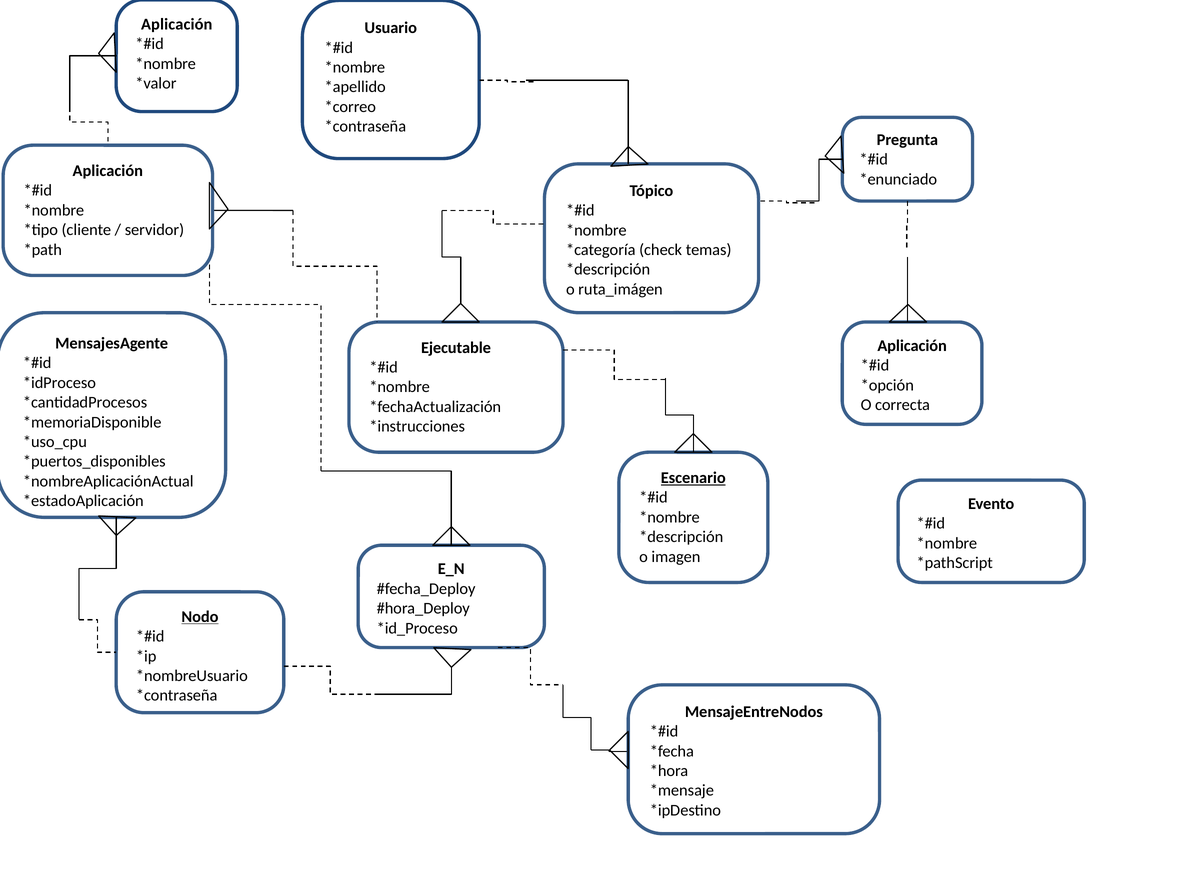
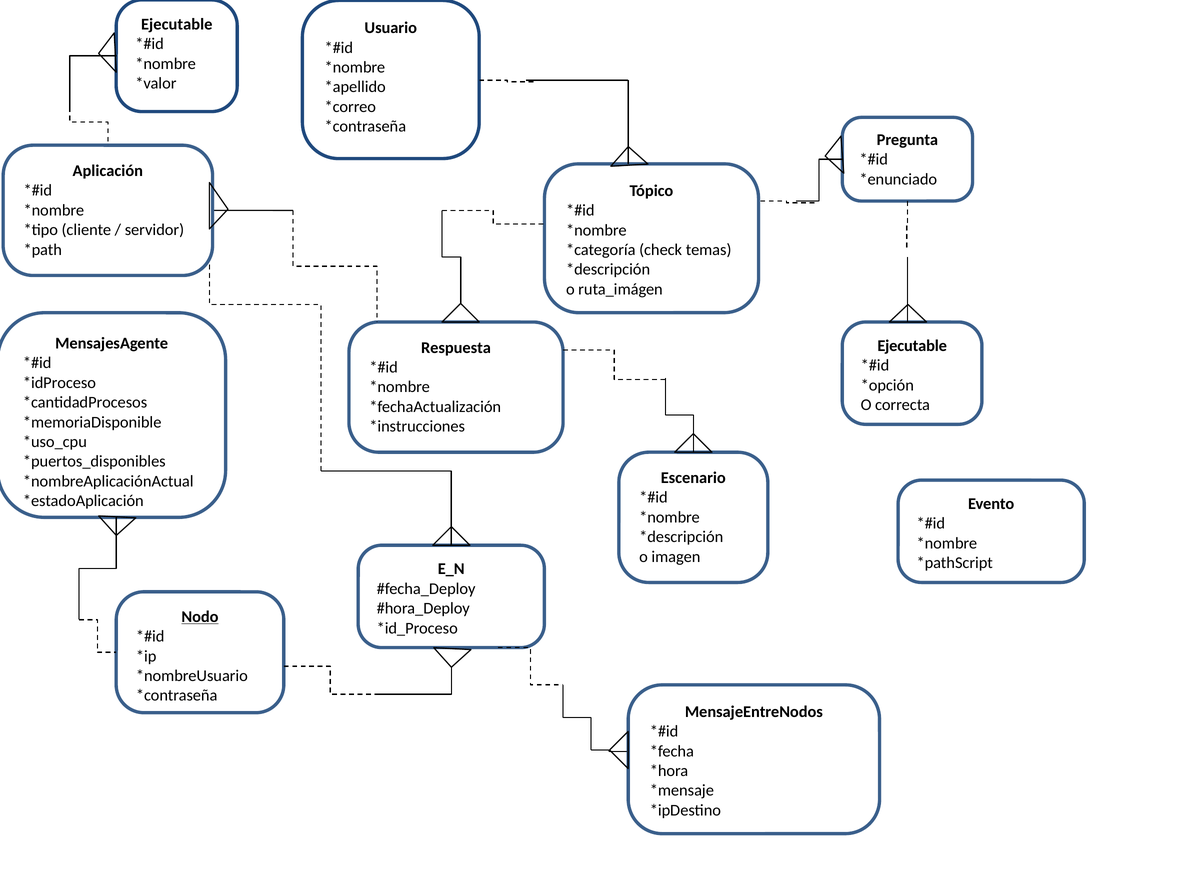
Aplicación: Aplicación -> Ejecutable (177, 24)
Aplicación: Aplicación -> Ejecutable (912, 346)
Ejecutable: Ejecutable -> Respuesta (456, 348)
Escenario underline: present -> none (693, 478)
